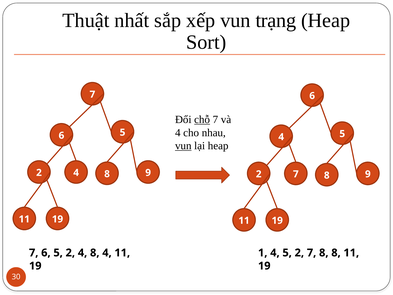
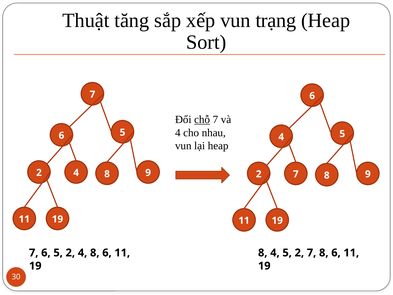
nhất: nhất -> tăng (132, 20)
vun underline: present -> none (183, 146)
4 8 4: 4 -> 6 (107, 253)
1: 1 -> 8 (263, 253)
7 8 8: 8 -> 6 (336, 253)
